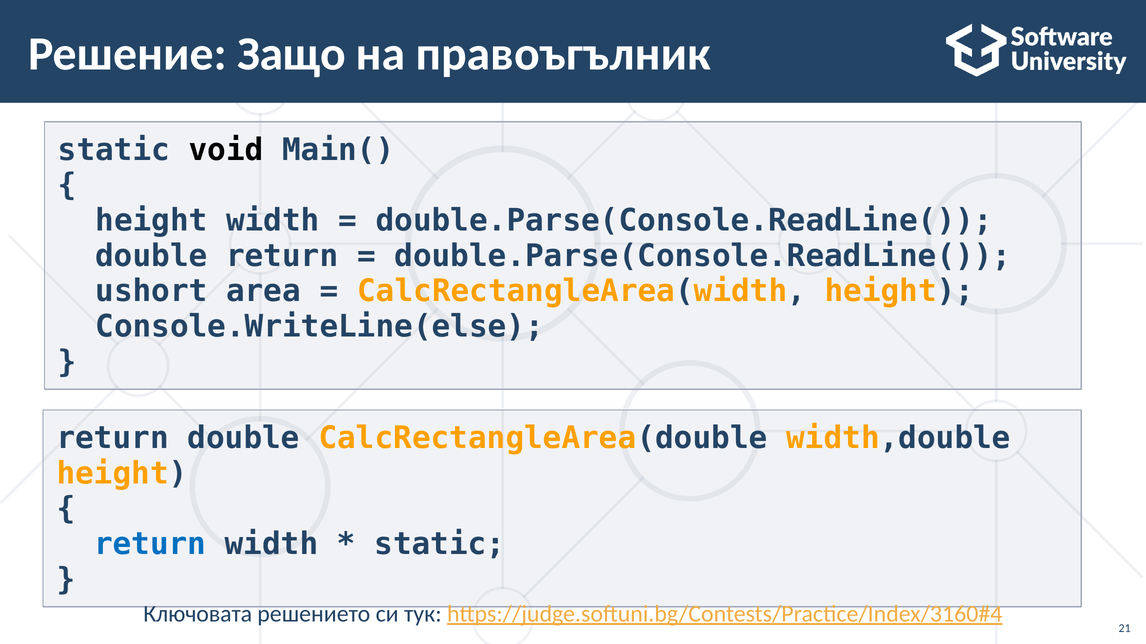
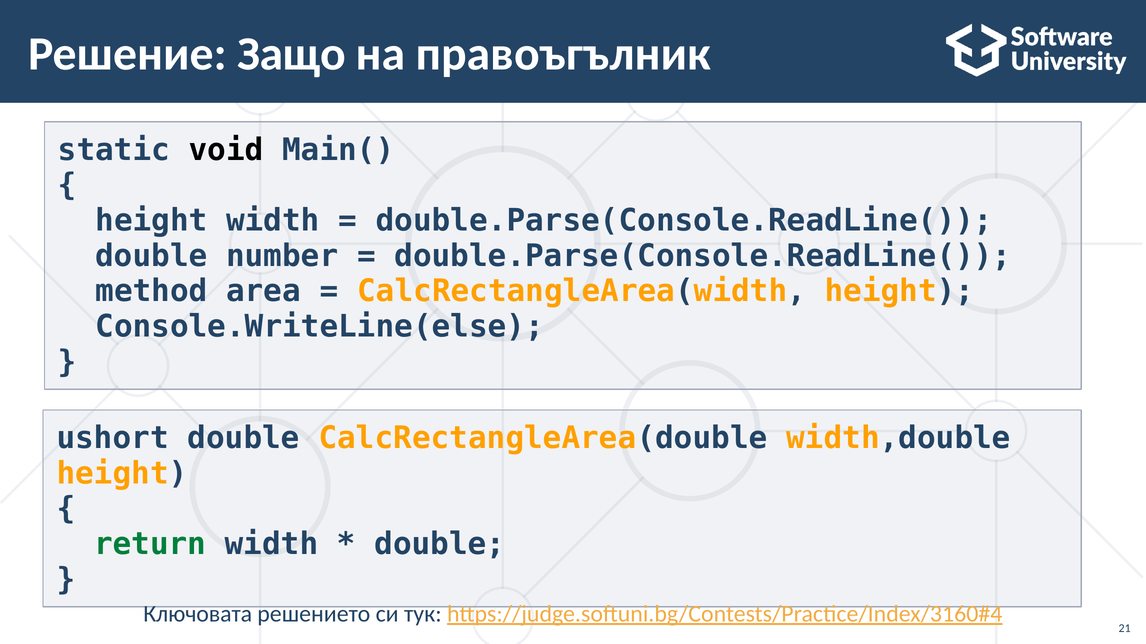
double return: return -> number (282, 256)
ushort: ushort -> method (151, 291)
return: return -> ushort (113, 438)
return colour: blue -> green (150, 545)
static: static -> double (440, 545)
